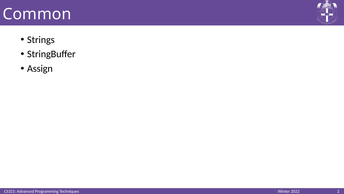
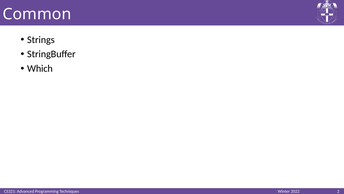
Assign: Assign -> Which (40, 68)
